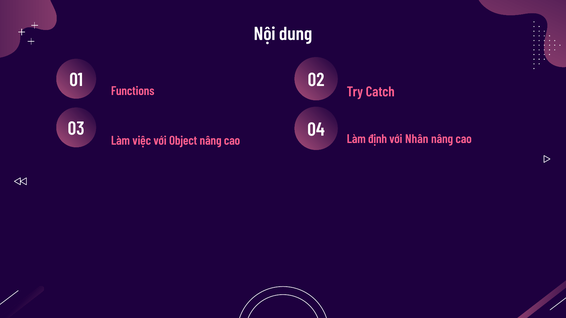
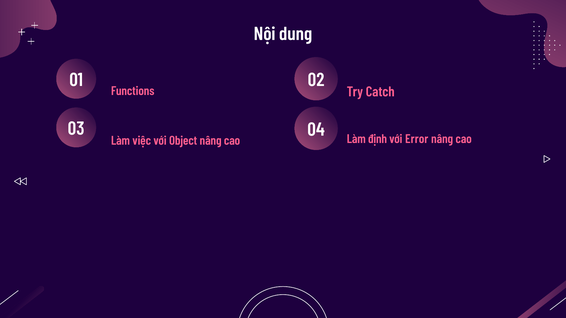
Nhân: Nhân -> Error (417, 139)
